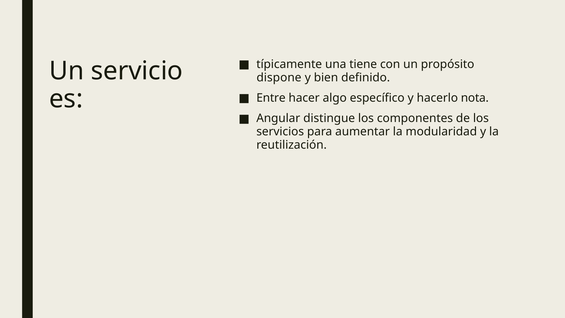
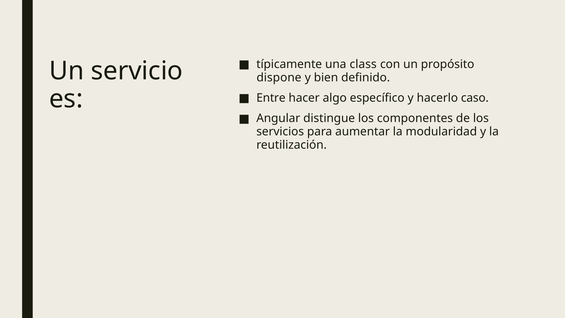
tiene: tiene -> class (363, 64)
nota: nota -> caso (475, 98)
